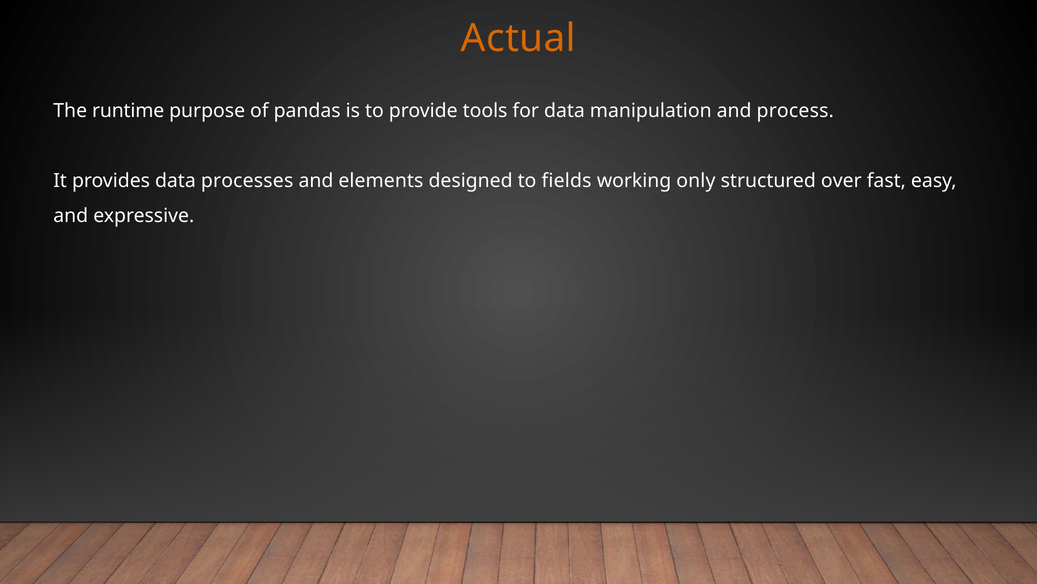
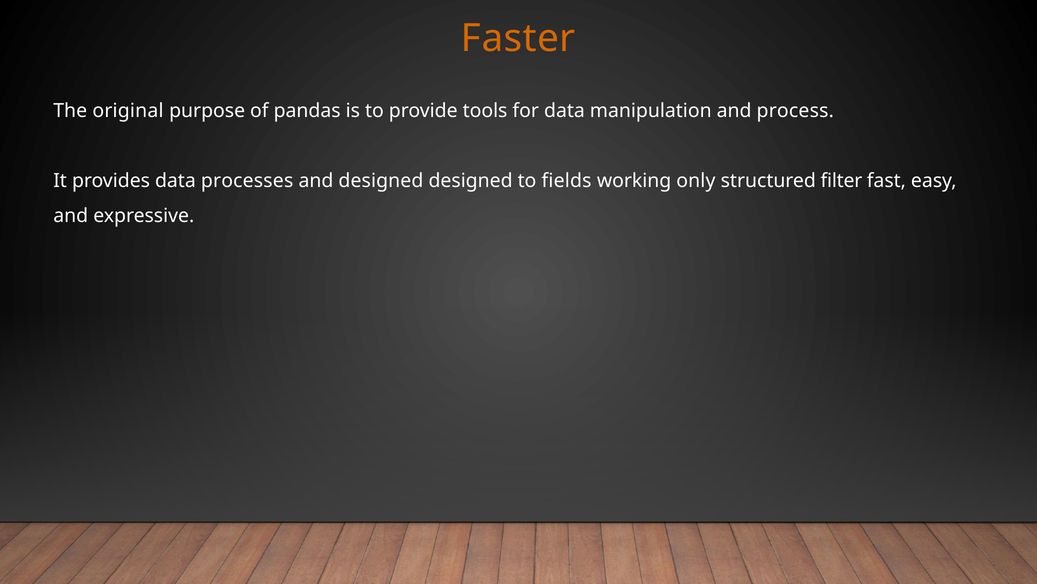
Actual: Actual -> Faster (518, 38)
runtime: runtime -> original (128, 110)
and elements: elements -> designed (381, 180)
over: over -> filter (841, 180)
